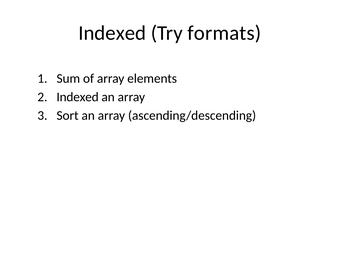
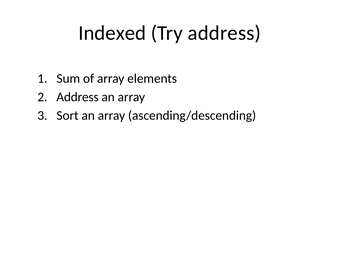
Try formats: formats -> address (224, 33)
Indexed: Indexed -> Address (78, 97)
